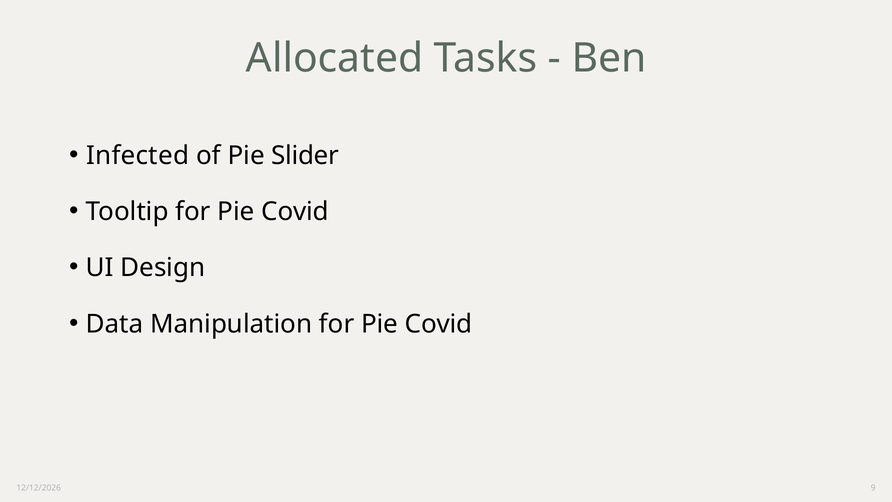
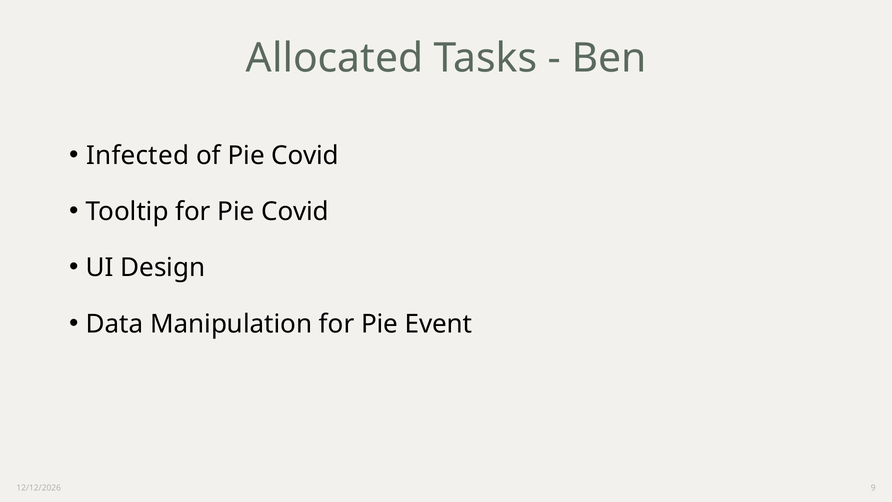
of Pie Slider: Slider -> Covid (305, 155)
Manipulation for Pie Covid: Covid -> Event (438, 324)
